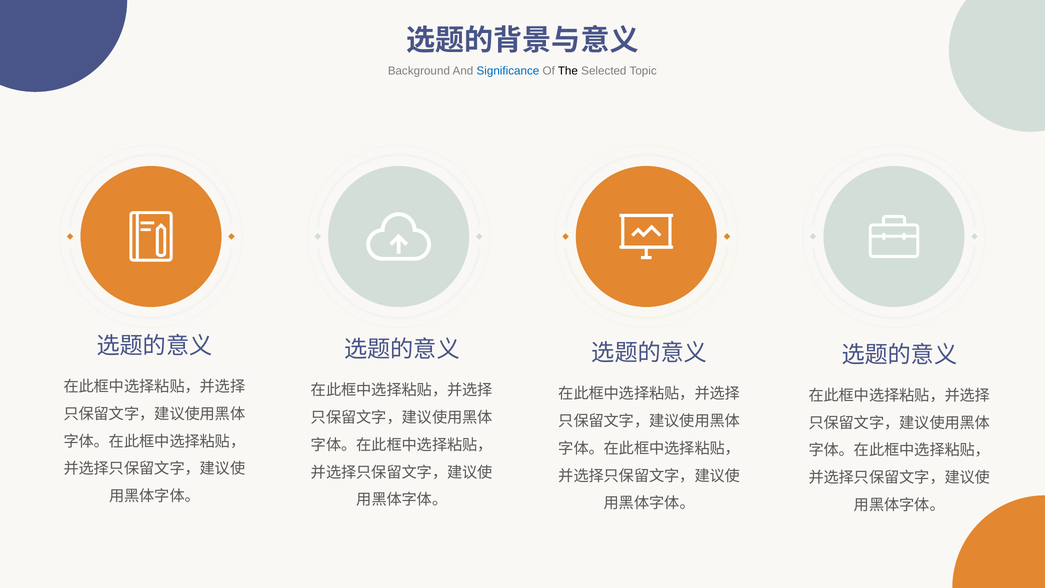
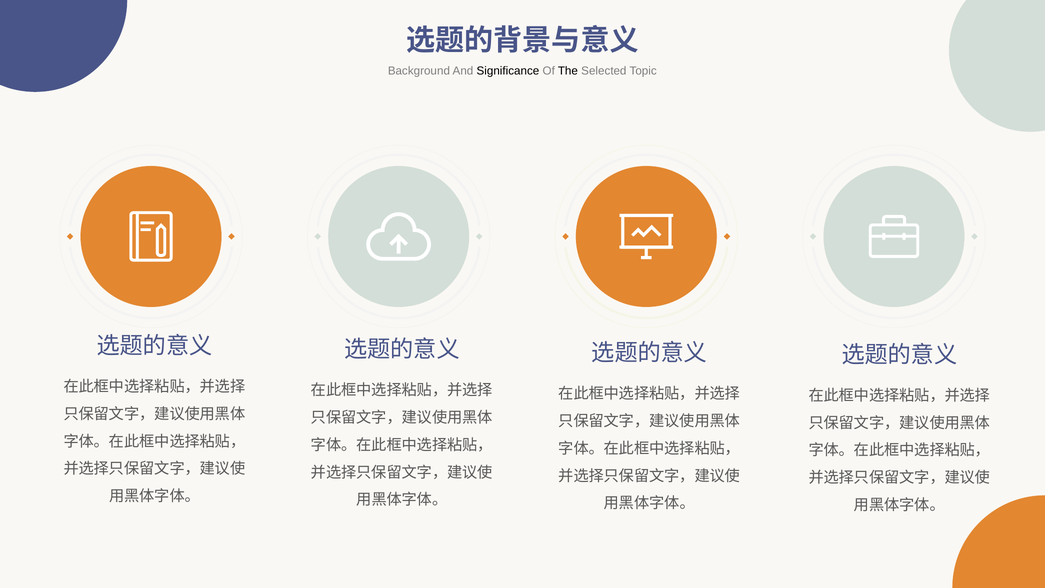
Significance colour: blue -> black (508, 71)
